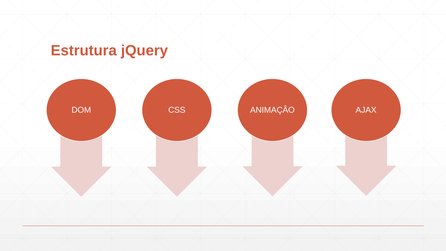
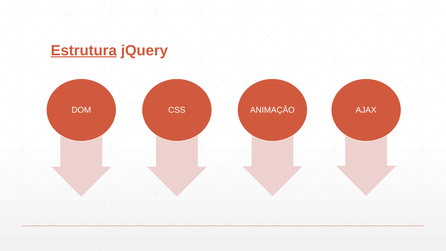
Estrutura underline: none -> present (84, 50)
